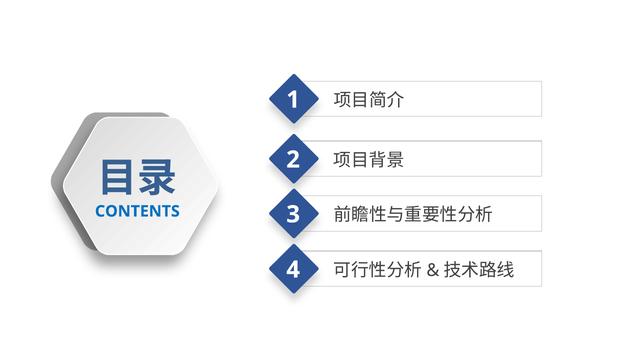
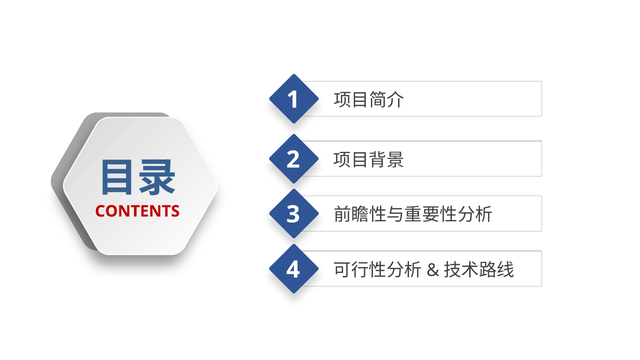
CONTENTS colour: blue -> red (137, 211)
